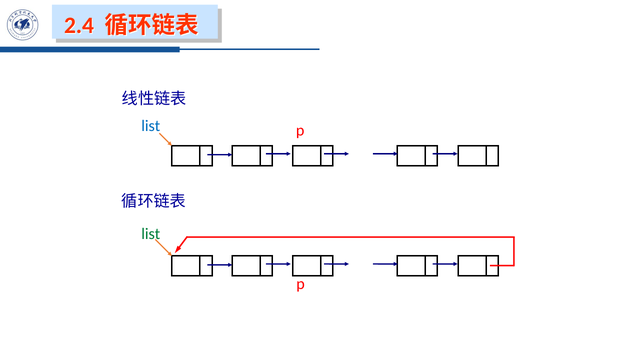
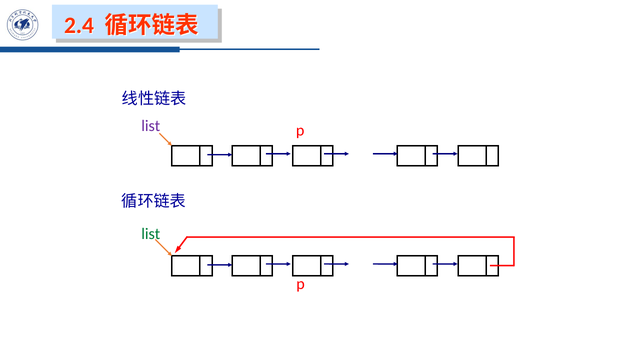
list colour: blue -> purple (151, 126)
